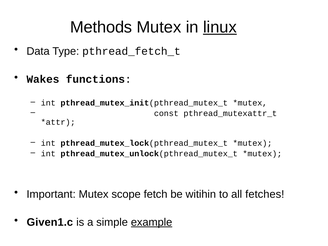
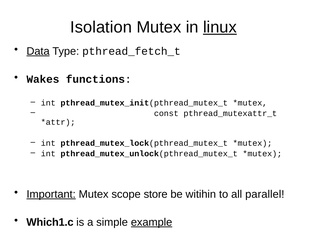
Methods: Methods -> Isolation (101, 27)
Data underline: none -> present (38, 51)
Important underline: none -> present (51, 194)
fetch: fetch -> store (156, 194)
fetches: fetches -> parallel (265, 194)
Given1.c: Given1.c -> Which1.c (50, 222)
